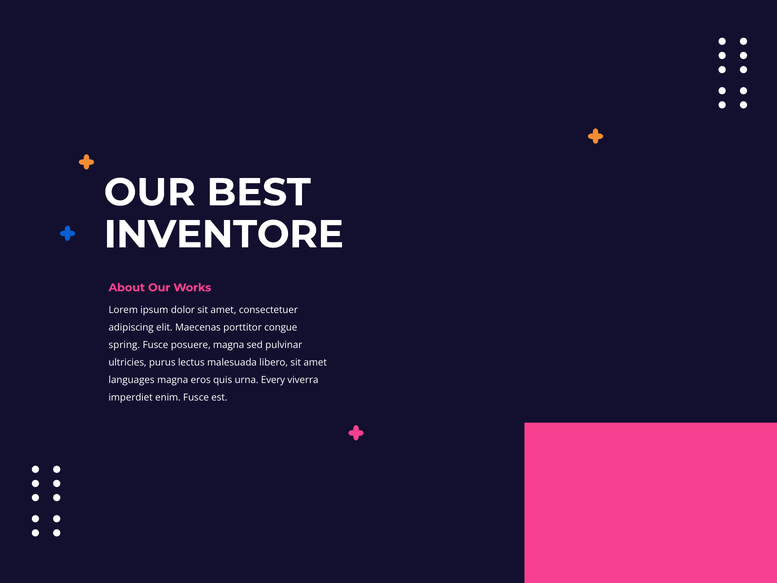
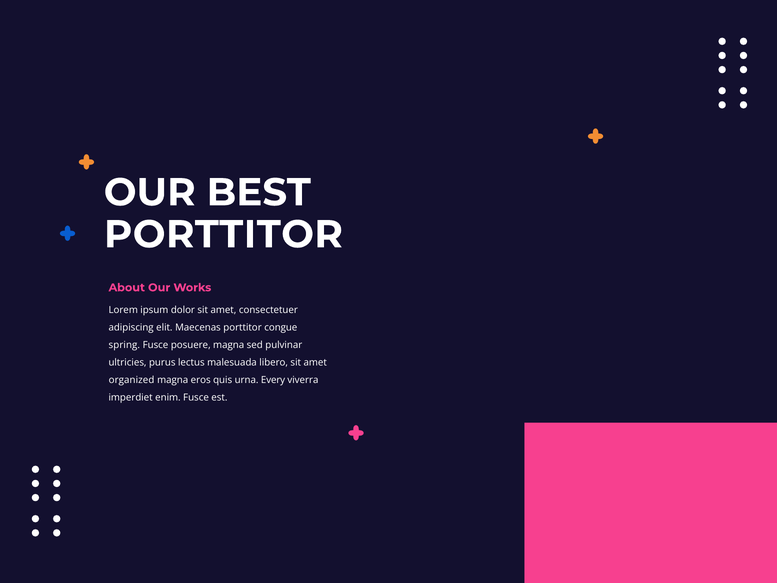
INVENTORE: INVENTORE -> PORTTITOR (223, 234)
languages: languages -> organized (132, 380)
